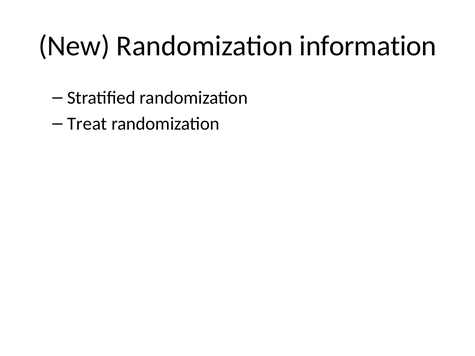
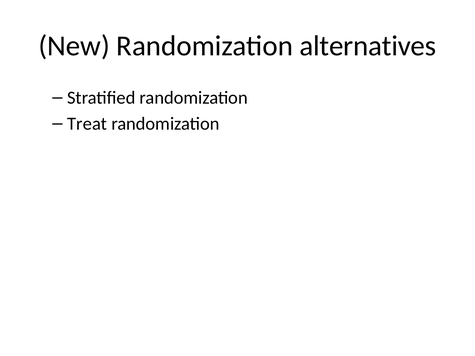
information: information -> alternatives (368, 46)
